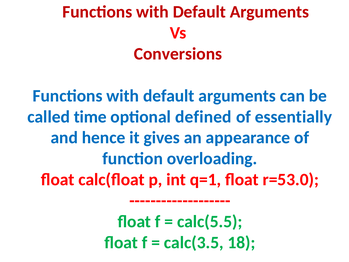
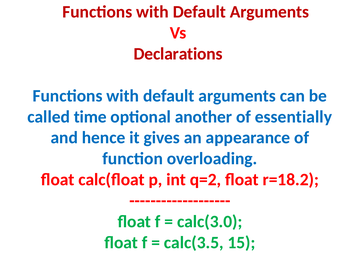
Conversions: Conversions -> Declarations (178, 54)
defined: defined -> another (203, 117)
q=1: q=1 -> q=2 (205, 179)
r=53.0: r=53.0 -> r=18.2 (291, 179)
calc(5.5: calc(5.5 -> calc(3.0 (210, 221)
18: 18 -> 15 (241, 242)
